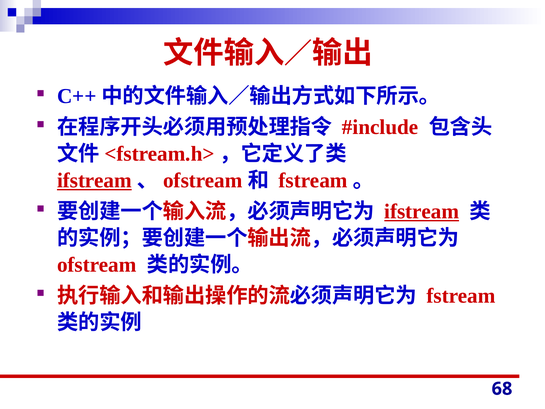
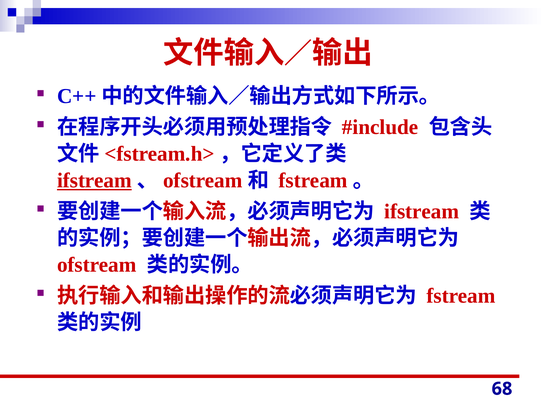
ifstream underline: present -> none (422, 211)
